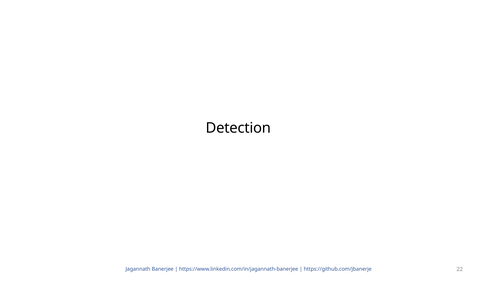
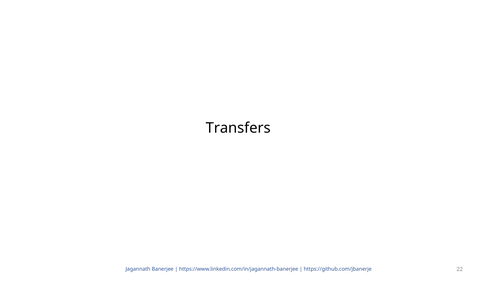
Detection: Detection -> Transfers (238, 128)
